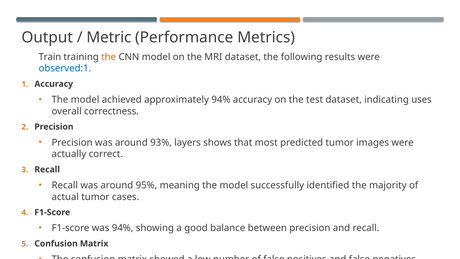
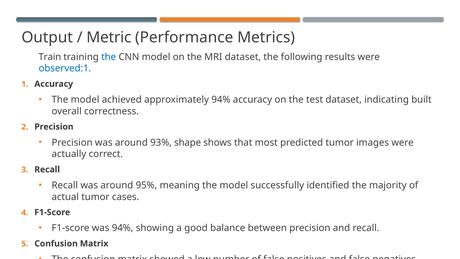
the colour: orange -> blue (109, 57)
uses: uses -> built (421, 100)
layers: layers -> shape (188, 142)
